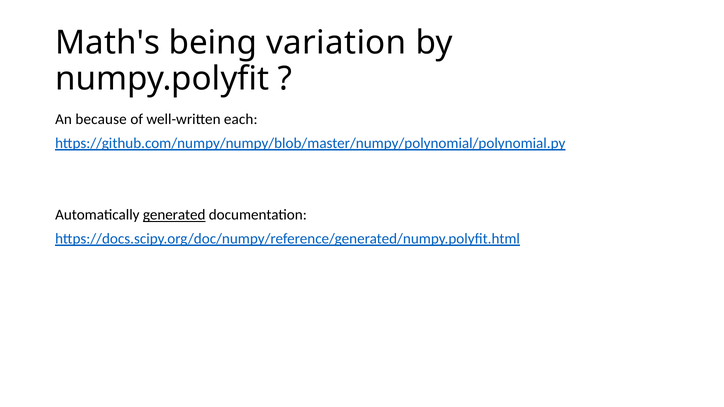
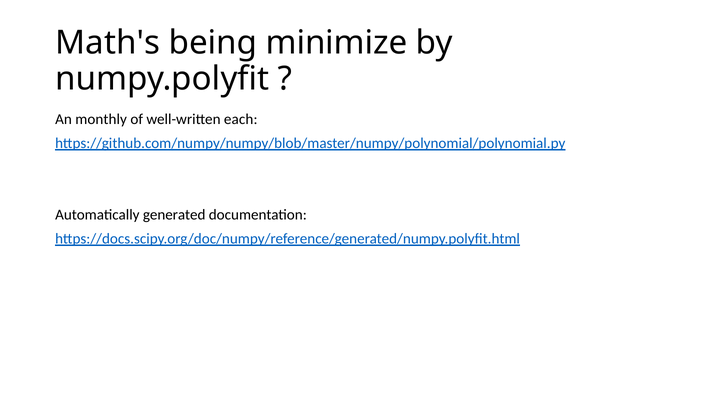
variation: variation -> minimize (337, 43)
because: because -> monthly (101, 119)
generated underline: present -> none (174, 215)
